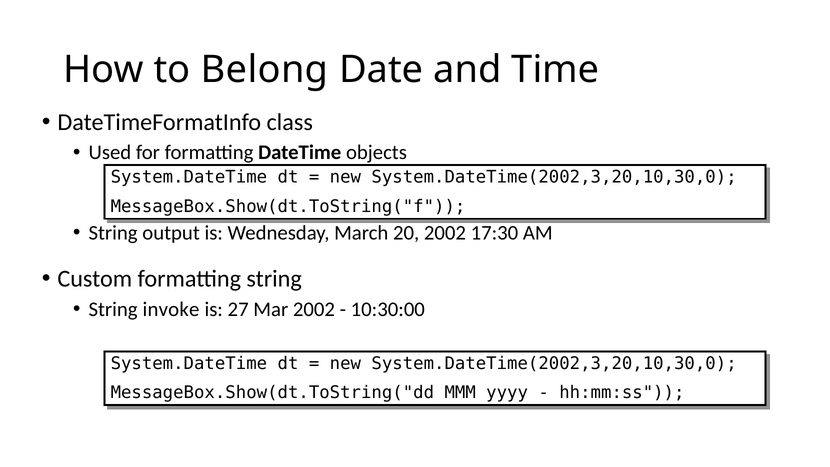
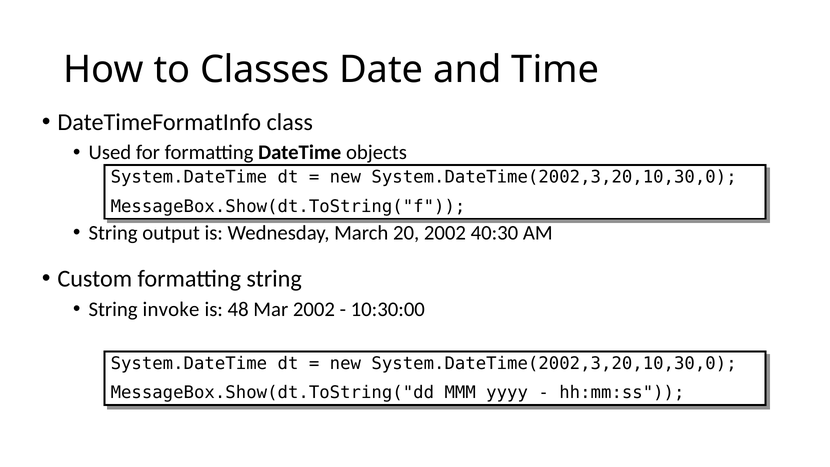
Belong: Belong -> Classes (265, 70)
17:30: 17:30 -> 40:30 (494, 233)
27: 27 -> 48 (238, 309)
